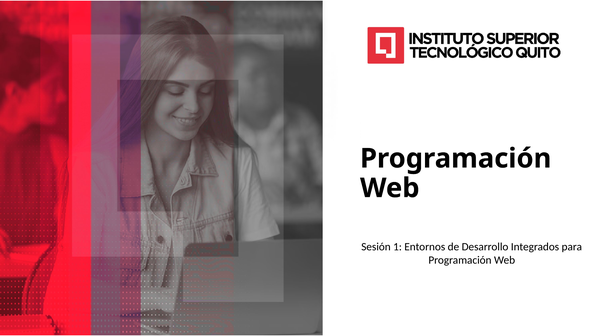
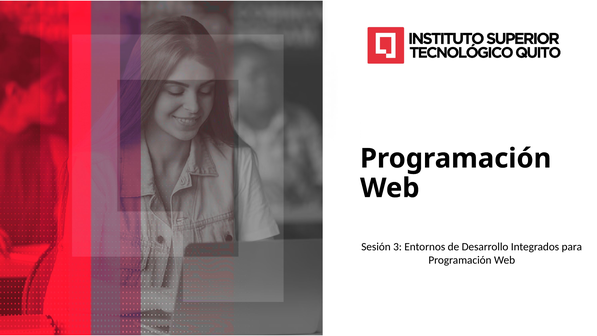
1: 1 -> 3 (398, 247)
